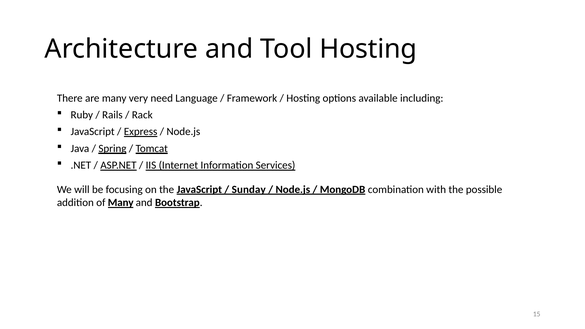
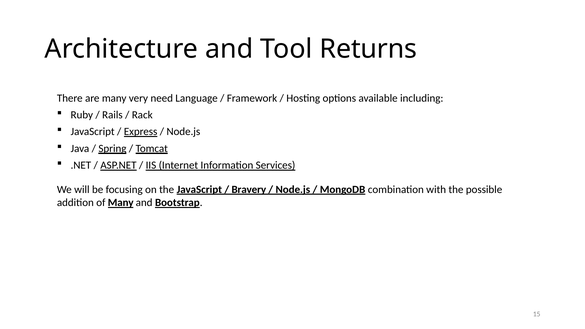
Tool Hosting: Hosting -> Returns (368, 49)
Sunday: Sunday -> Bravery (249, 189)
